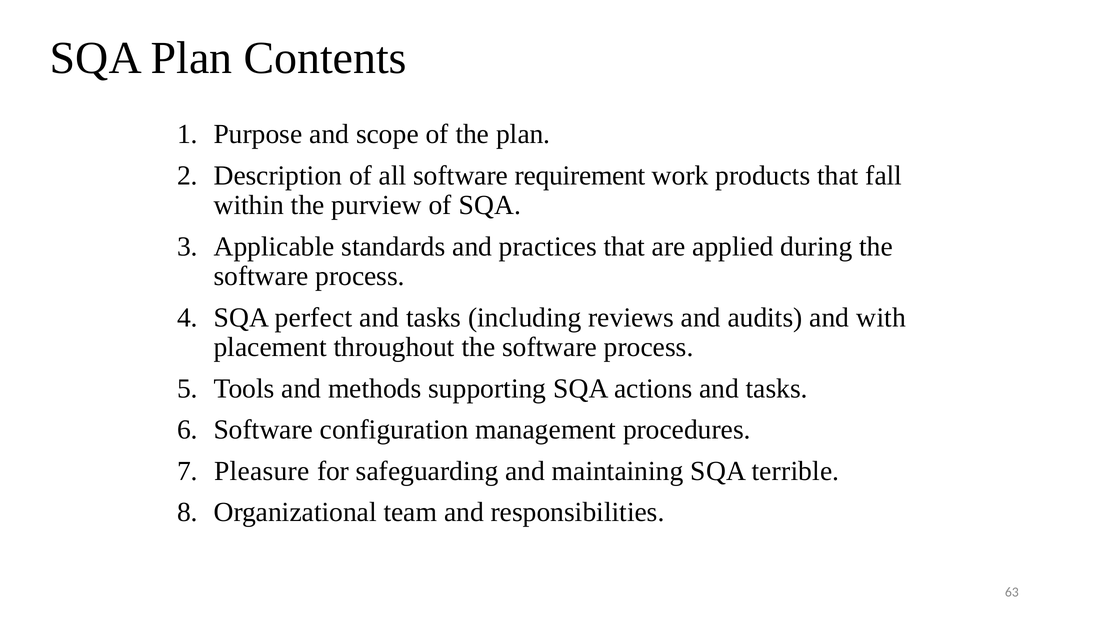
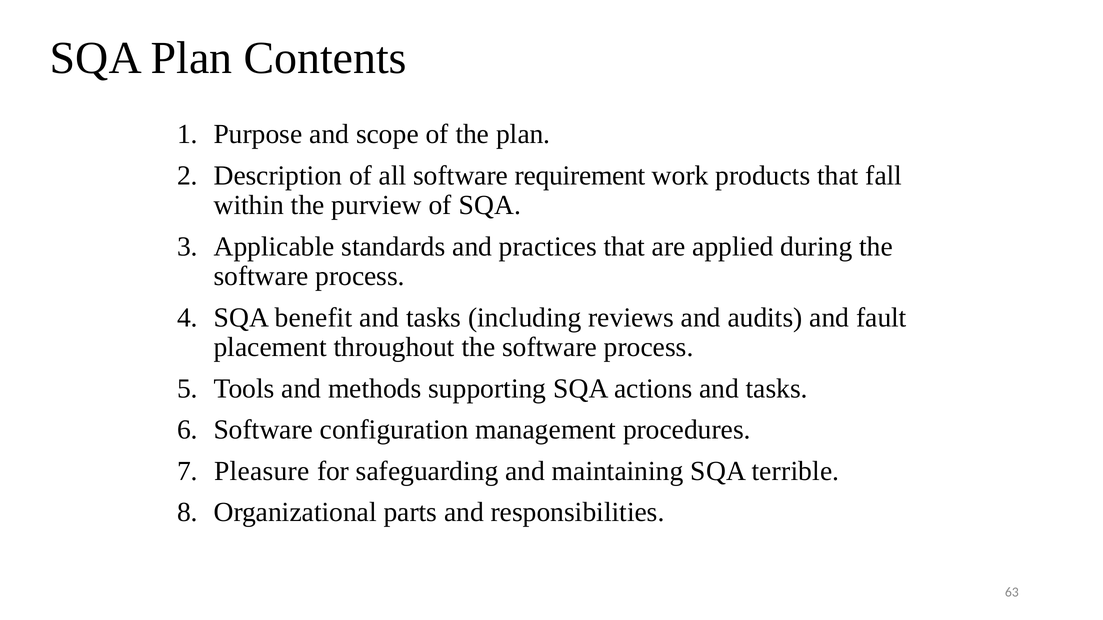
perfect: perfect -> benefit (314, 318)
with: with -> fault (881, 318)
team: team -> parts (410, 513)
